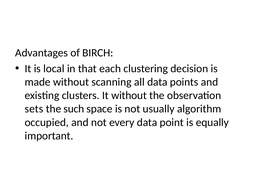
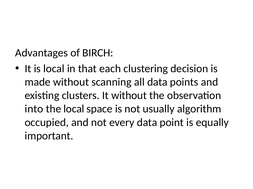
sets: sets -> into (34, 109)
the such: such -> local (74, 109)
